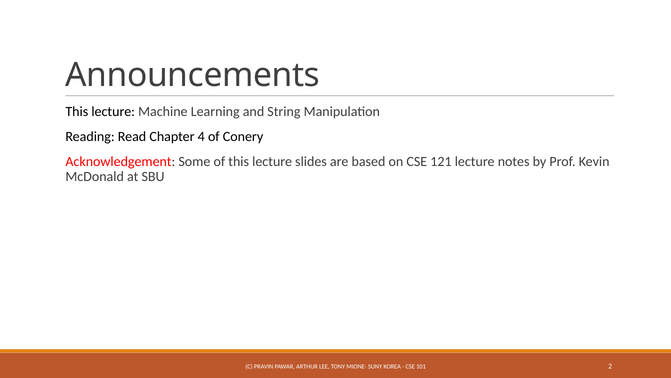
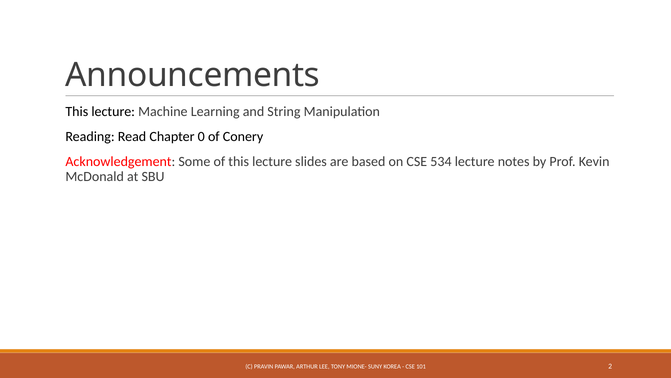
4: 4 -> 0 (201, 136)
121: 121 -> 534 (441, 161)
